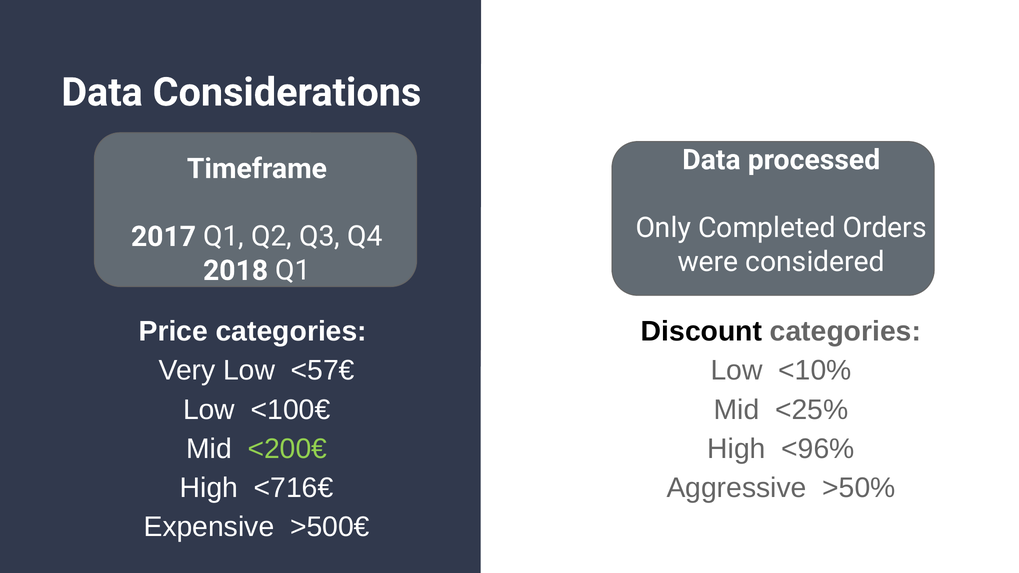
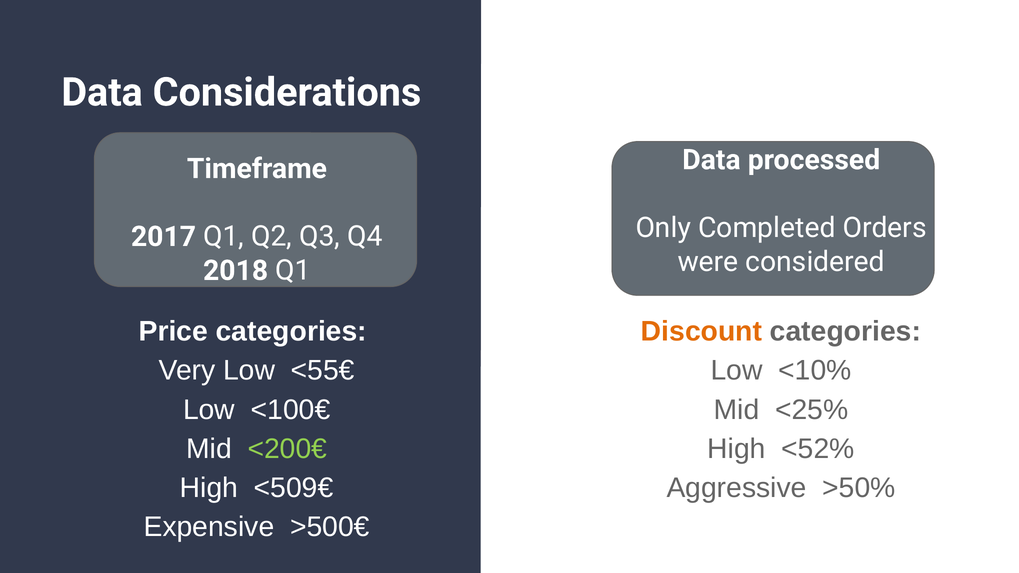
Discount colour: black -> orange (702, 332)
<57€: <57€ -> <55€ (323, 371)
<96%: <96% -> <52% (818, 449)
<716€: <716€ -> <509€ (294, 488)
